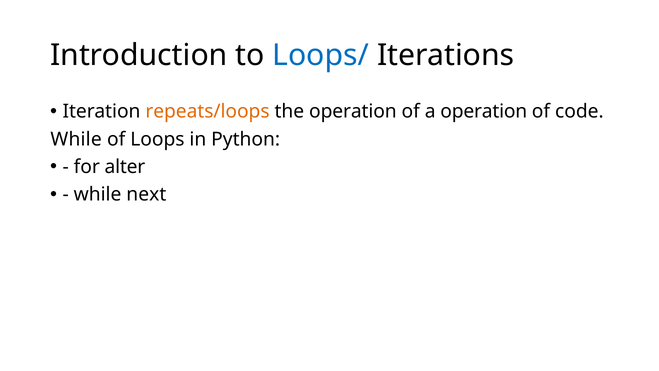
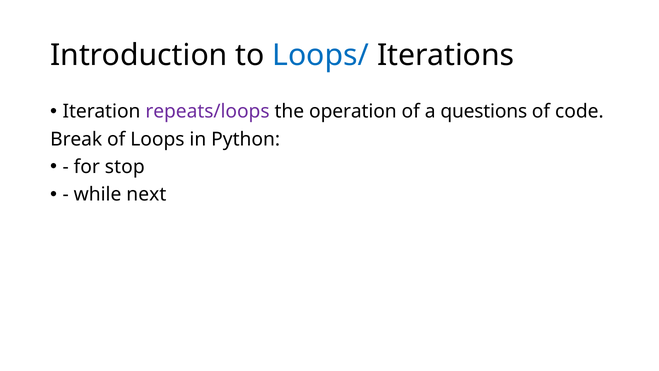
repeats/loops colour: orange -> purple (208, 111)
a operation: operation -> questions (484, 111)
While: While -> Break (76, 139)
alter: alter -> stop (125, 167)
